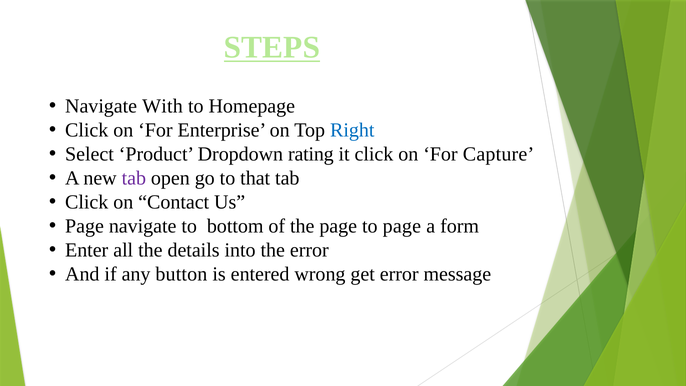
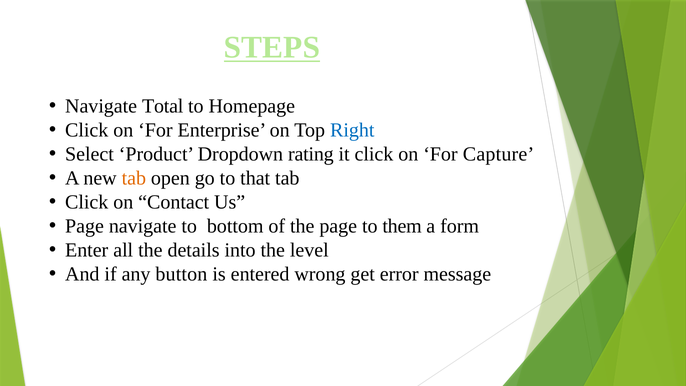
With: With -> Total (163, 106)
tab colour: purple -> orange (134, 178)
to page: page -> them (402, 226)
the error: error -> level (309, 250)
